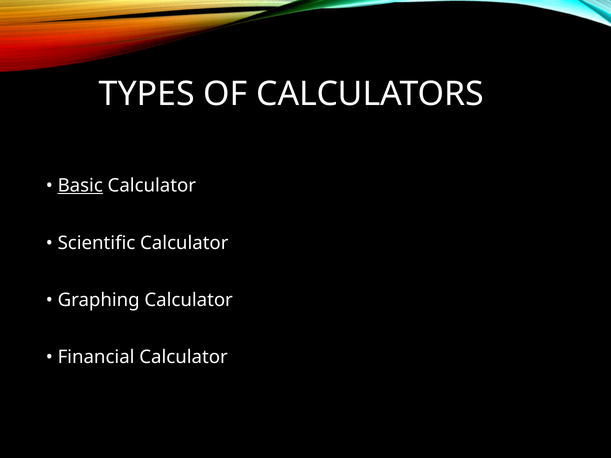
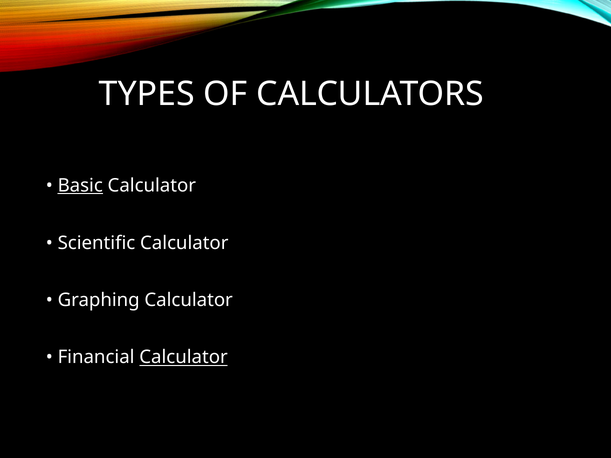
Calculator underline: none -> present (184, 358)
